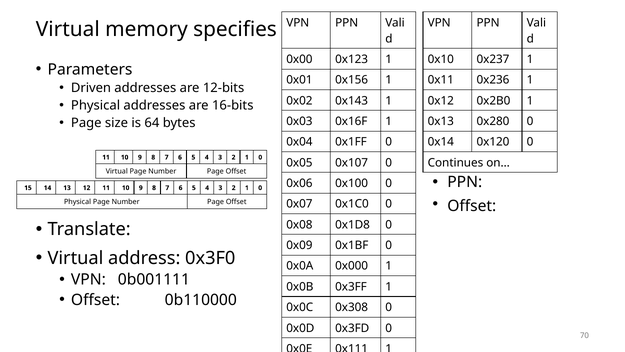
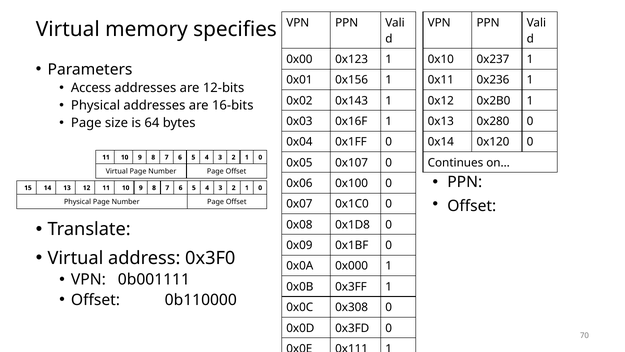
Driven: Driven -> Access (91, 88)
